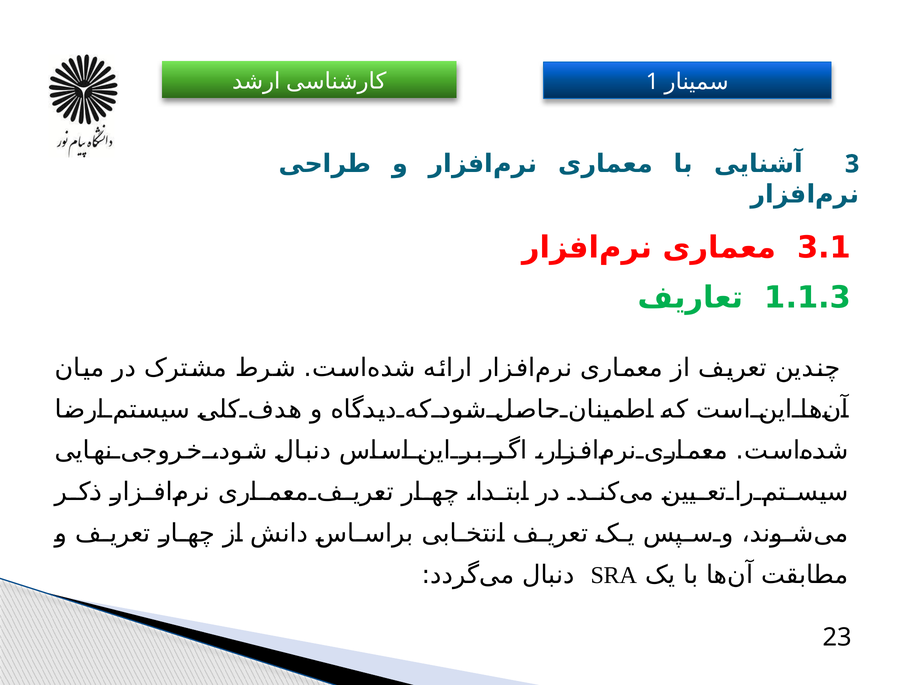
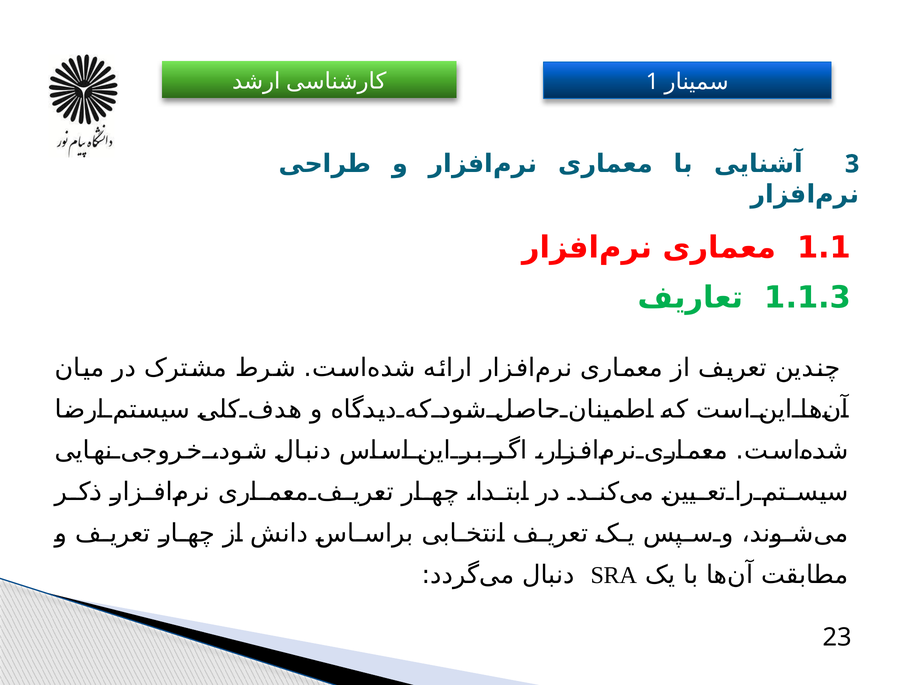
3.1: 3.1 -> 1.1 (824, 248)
